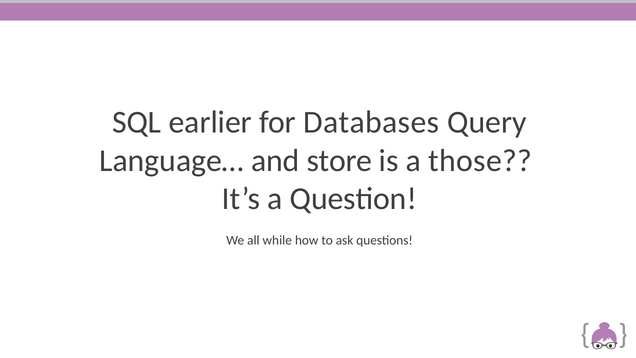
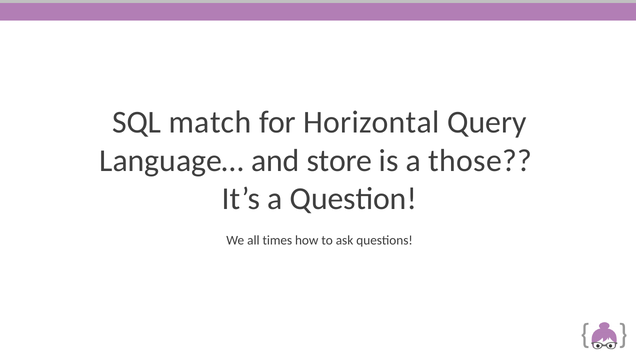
earlier: earlier -> match (210, 122)
Databases: Databases -> Horizontal (371, 122)
while: while -> times (277, 240)
